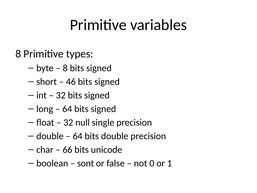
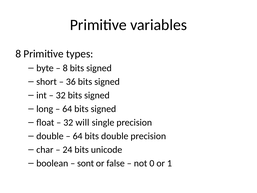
46: 46 -> 36 (71, 82)
null: null -> will (82, 122)
66: 66 -> 24 (67, 149)
